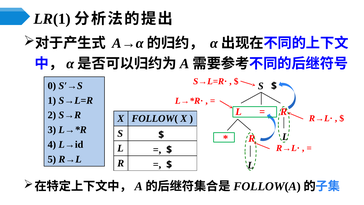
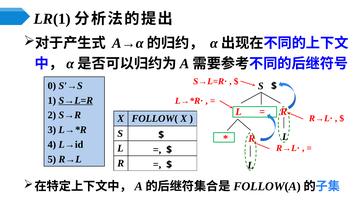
S→L=R underline: none -> present (76, 100)
